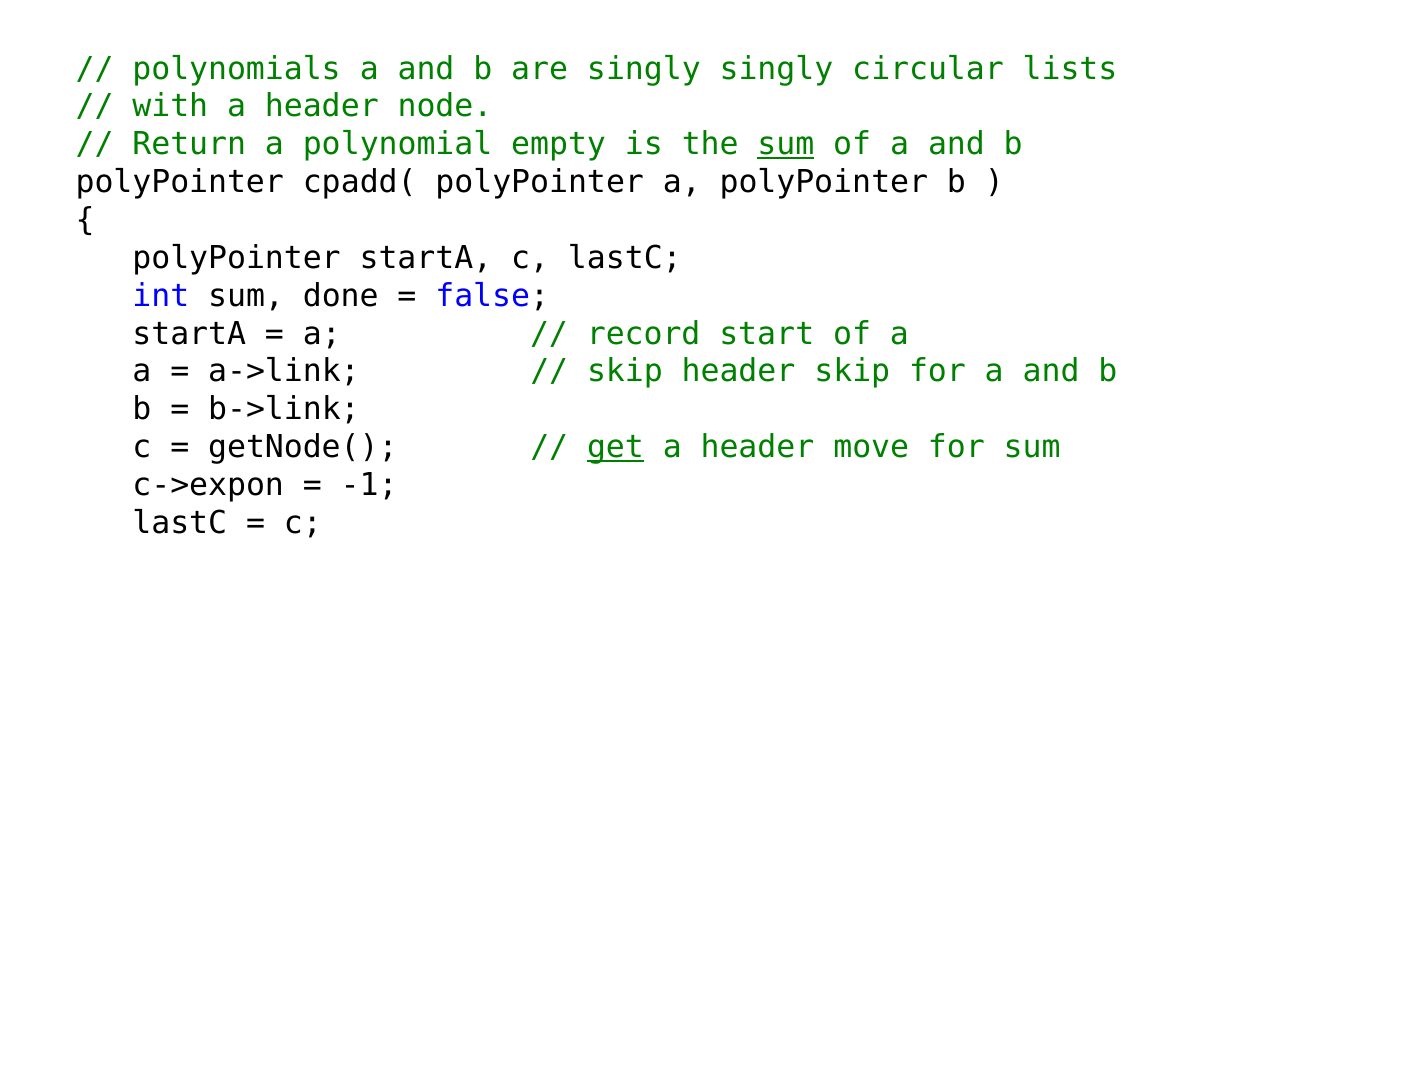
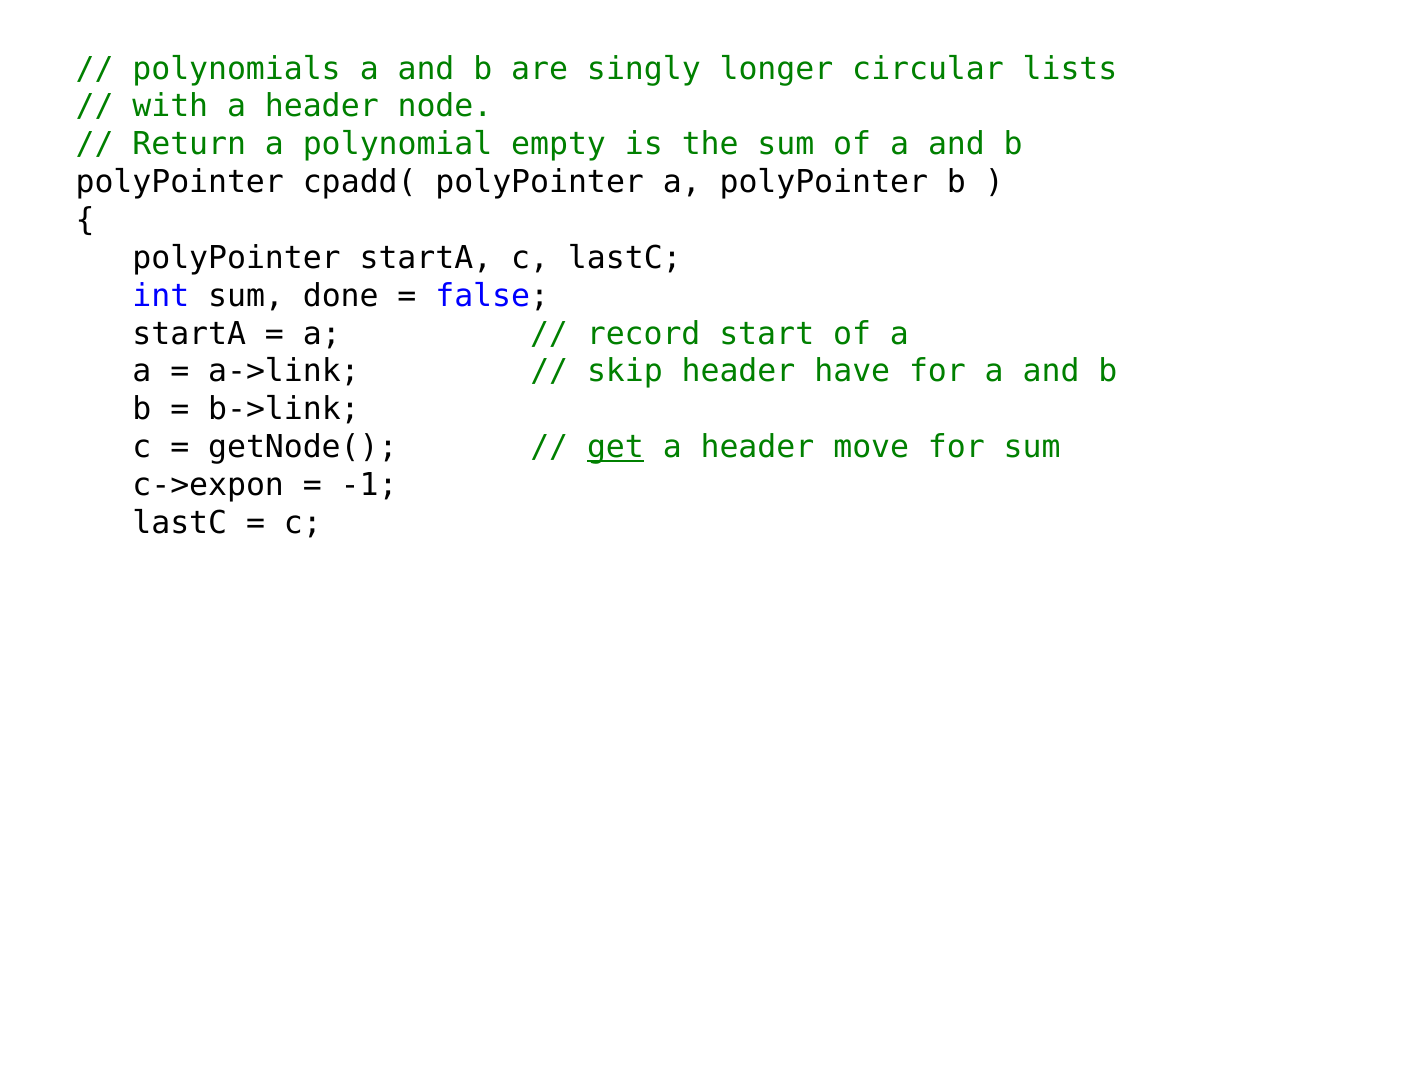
singly singly: singly -> longer (776, 69)
sum underline: present -> none (786, 144)
header skip: skip -> have (852, 371)
